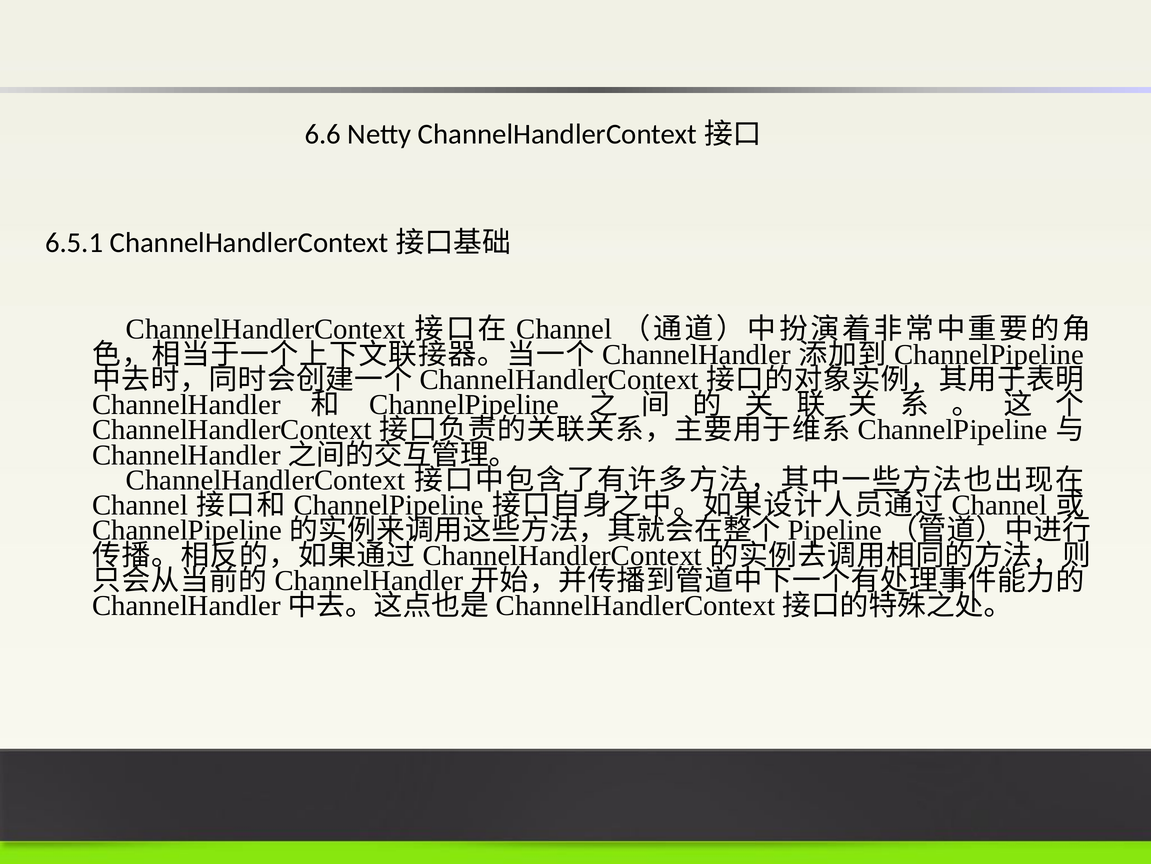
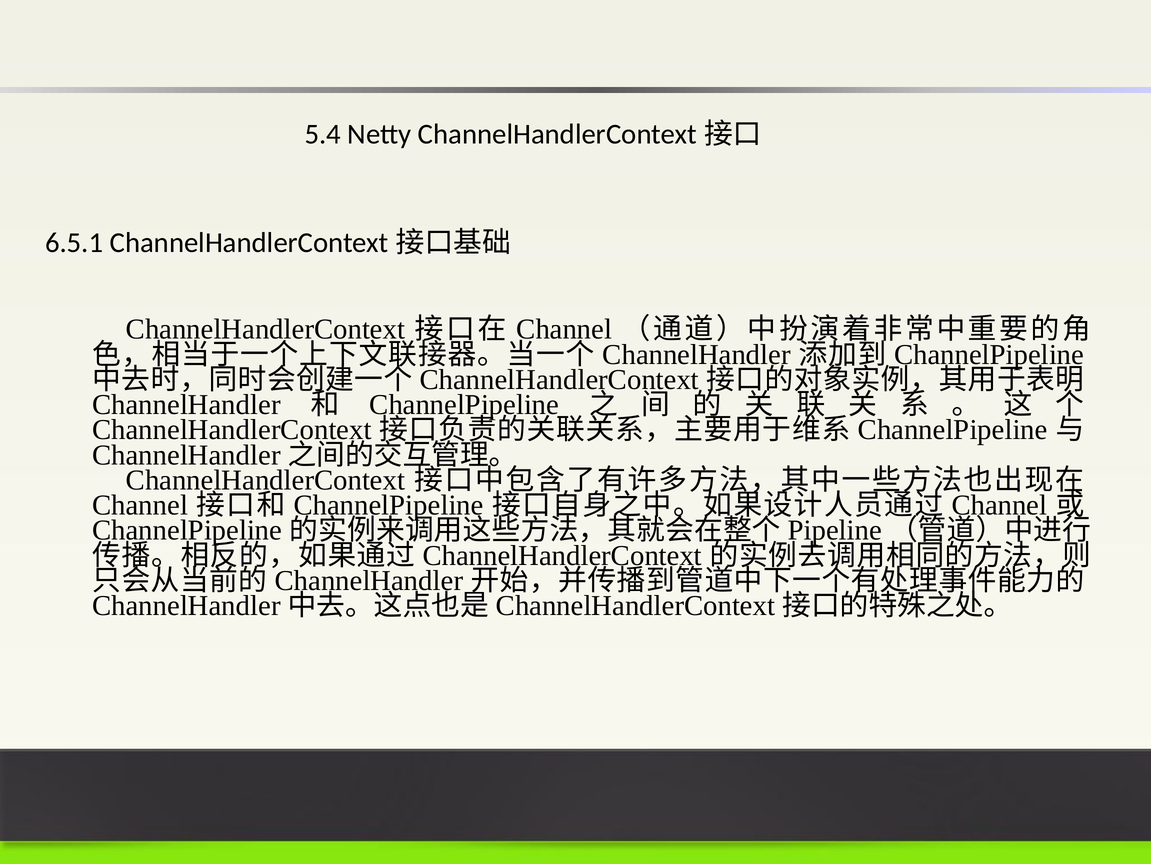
6.6: 6.6 -> 5.4 (323, 134)
